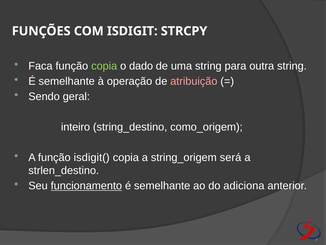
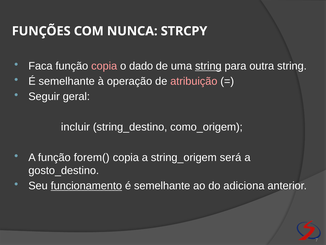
ISDIGIT: ISDIGIT -> NUNCA (132, 31)
copia colour: light green -> pink (104, 66)
string underline: none -> present (208, 66)
Sendo: Sendo -> Seguir (44, 96)
inteiro: inteiro -> incluir (75, 127)
isdigit(: isdigit( -> forem( (92, 157)
strlen_destino: strlen_destino -> gosto_destino (64, 170)
